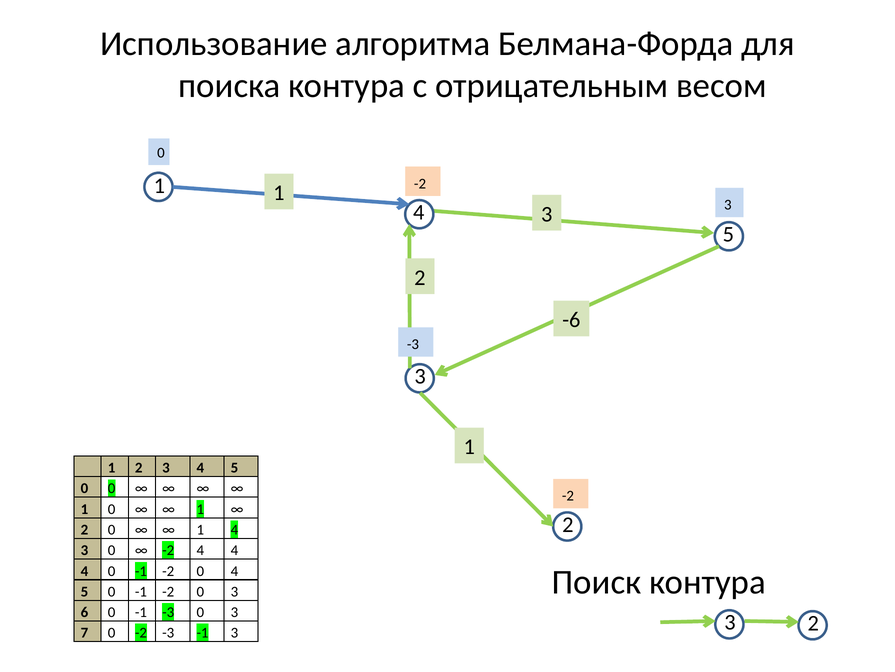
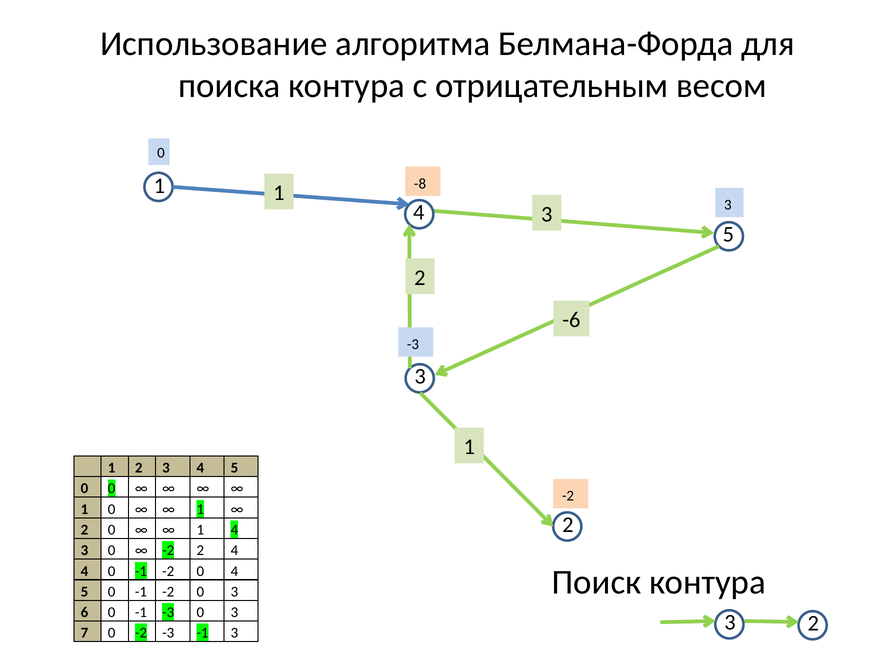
1 -2: -2 -> -8 (420, 183)
-2 4: 4 -> 2 (200, 550)
